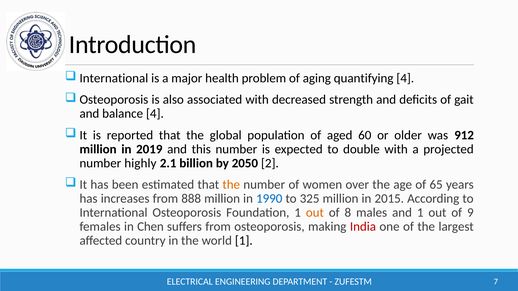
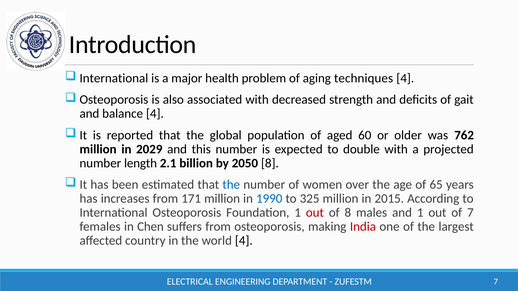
quantifying: quantifying -> techniques (364, 78)
912: 912 -> 762 (464, 135)
2019: 2019 -> 2029 (149, 149)
highly: highly -> length (141, 163)
2050 2: 2 -> 8 (270, 163)
the colour: orange -> blue (231, 185)
888: 888 -> 171 (191, 199)
out colour: orange -> red (315, 213)
of 9: 9 -> 7 (470, 213)
world 1: 1 -> 4 (244, 241)
